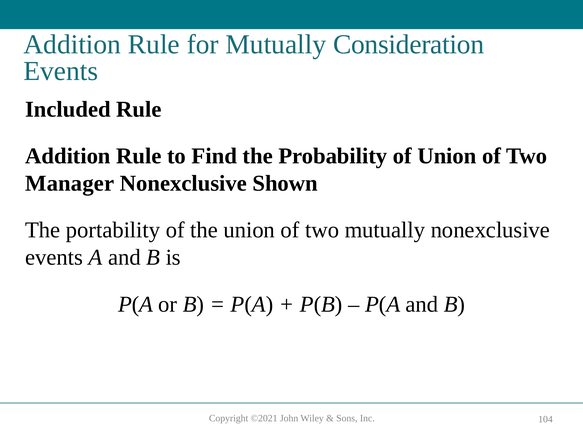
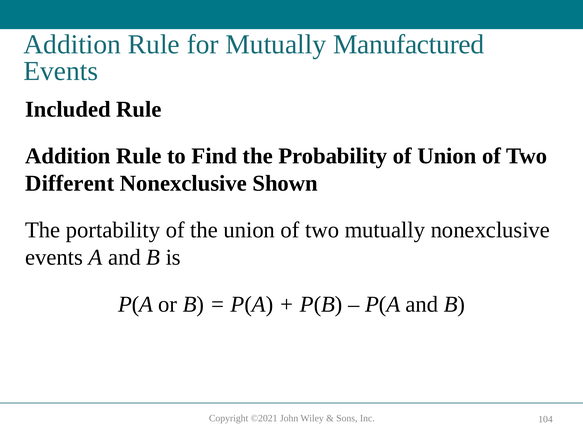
Consideration: Consideration -> Manufactured (409, 44)
Manager: Manager -> Different (70, 183)
